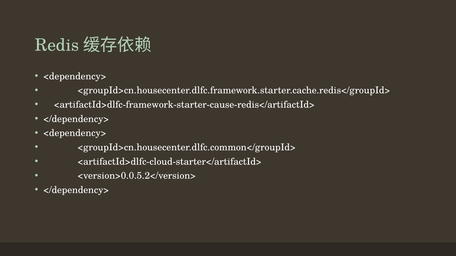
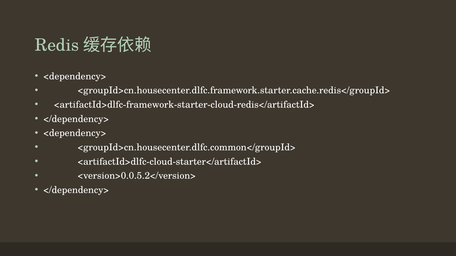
<artifactId>dlfc-framework-starter-cause-redis</artifactId>: <artifactId>dlfc-framework-starter-cause-redis</artifactId> -> <artifactId>dlfc-framework-starter-cloud-redis</artifactId> (184, 105)
